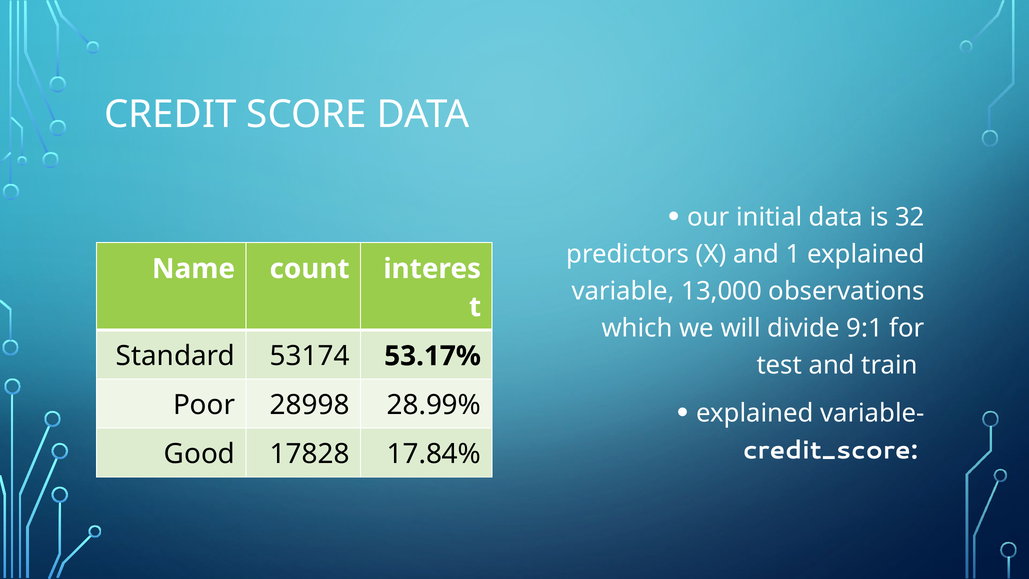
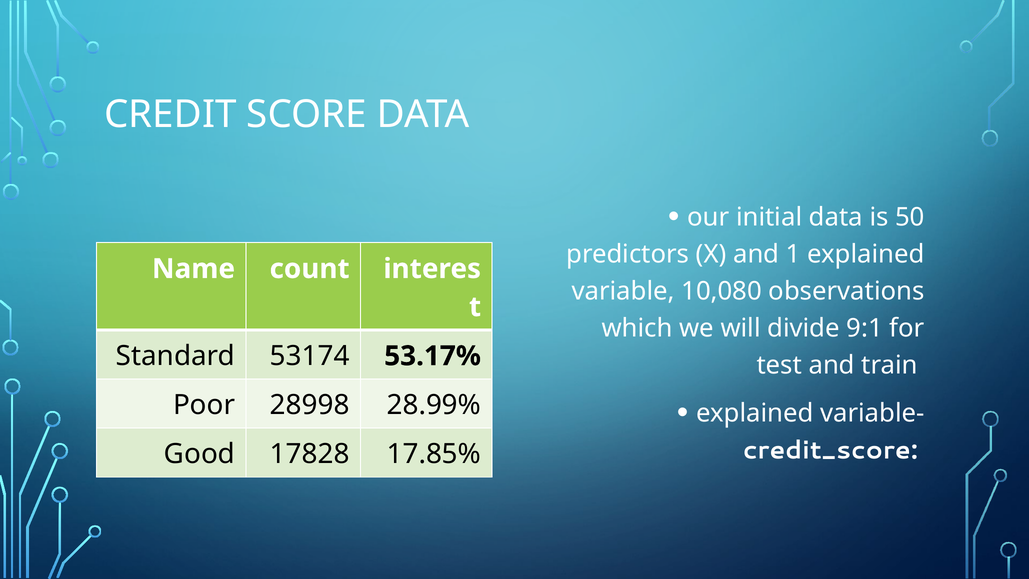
32: 32 -> 50 (910, 217)
13,000: 13,000 -> 10,080 (722, 291)
17.84%: 17.84% -> 17.85% (434, 454)
